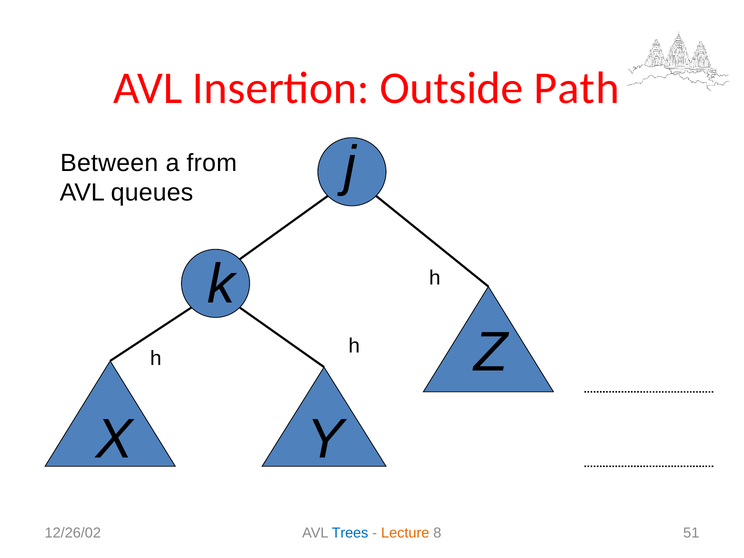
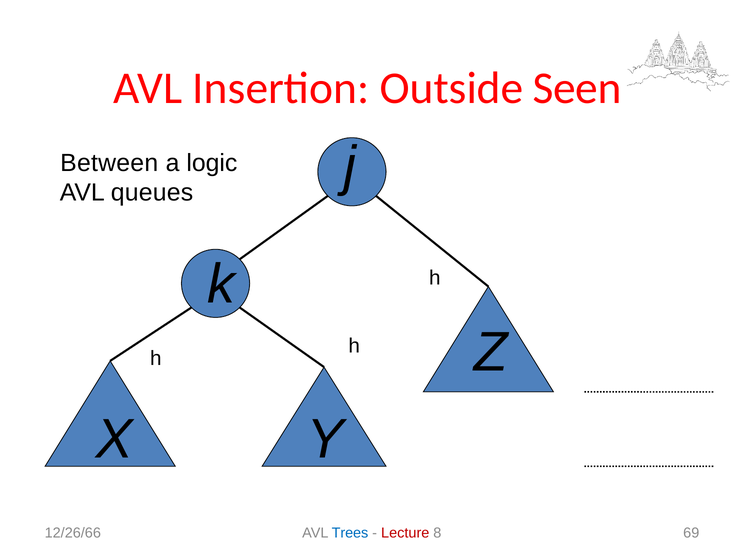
Path: Path -> Seen (577, 88)
from: from -> logic (212, 163)
12/26/02: 12/26/02 -> 12/26/66 (73, 533)
Lecture colour: orange -> red (405, 533)
51: 51 -> 69 (691, 533)
